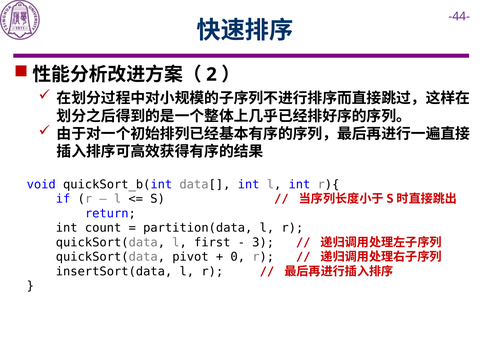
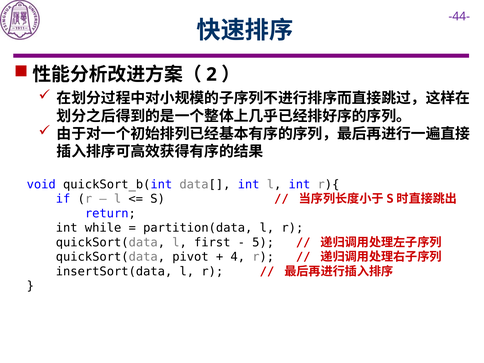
count: count -> while (103, 228)
3: 3 -> 5 (263, 242)
0: 0 -> 4 (238, 257)
